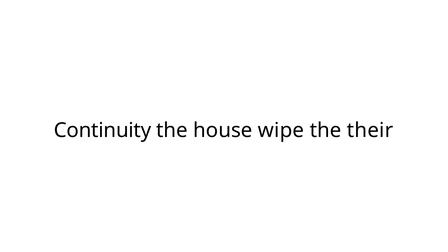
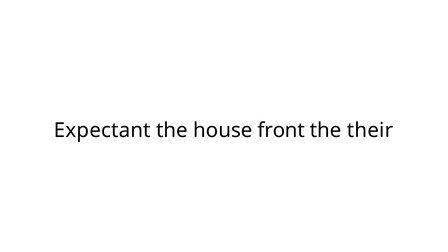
Continuity: Continuity -> Expectant (102, 130)
wipe: wipe -> front (281, 130)
